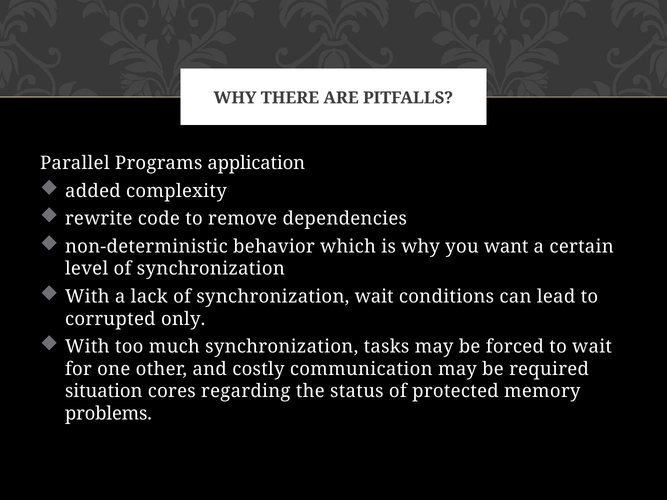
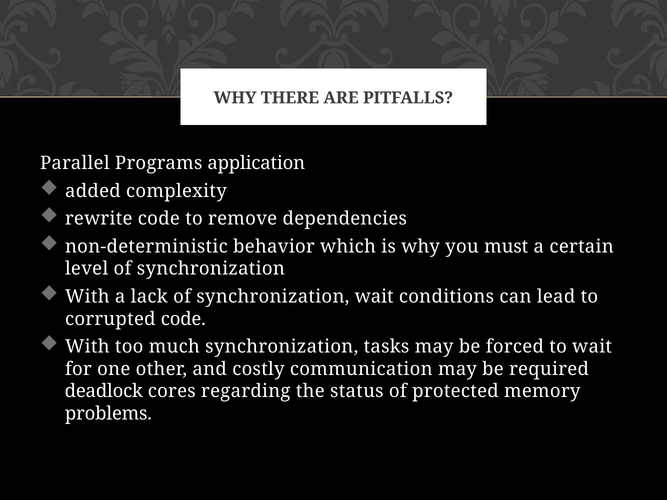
want: want -> must (506, 247)
corrupted only: only -> code (183, 319)
situation: situation -> deadlock (104, 391)
